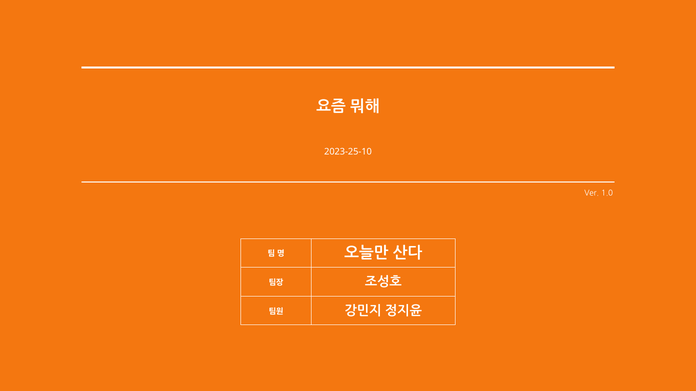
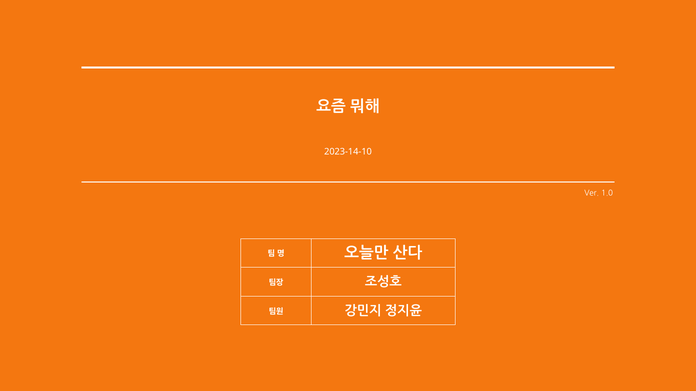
2023-25-10: 2023-25-10 -> 2023-14-10 (348, 152)
